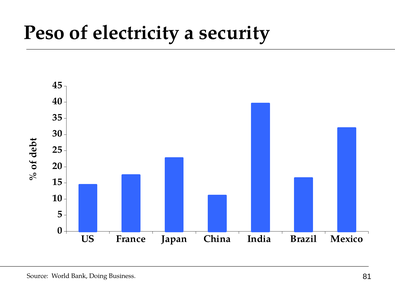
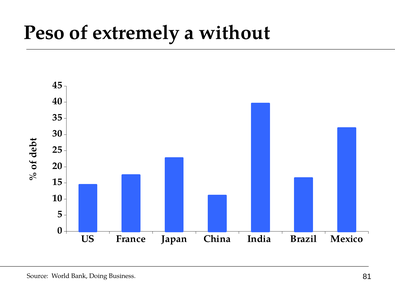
electricity: electricity -> extremely (136, 33)
security: security -> without (234, 33)
